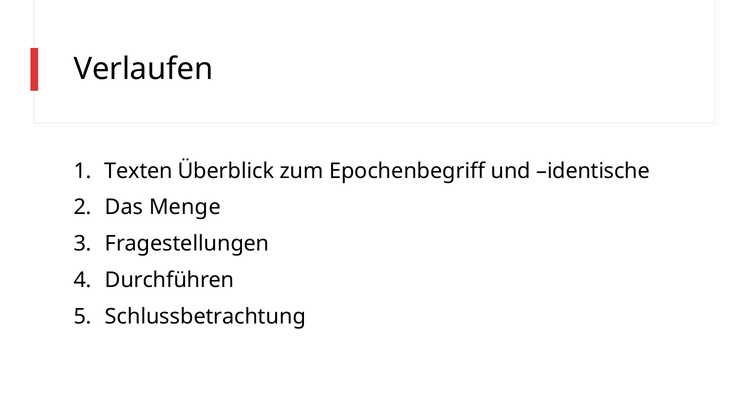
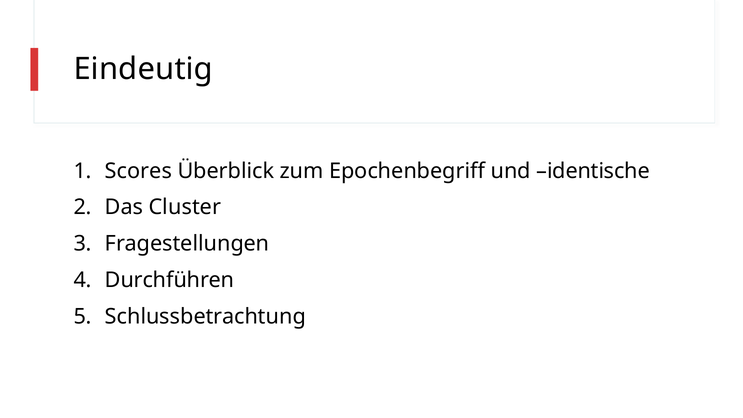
Verlaufen: Verlaufen -> Eindeutig (143, 69)
Texten: Texten -> Scores (138, 171)
Menge: Menge -> Cluster (185, 207)
